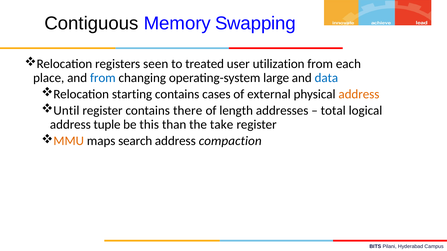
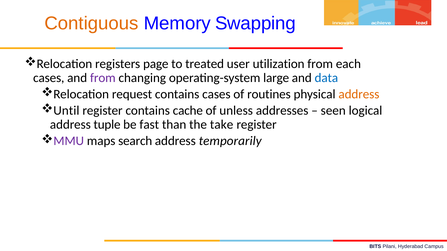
Contiguous colour: black -> orange (92, 23)
seen: seen -> page (156, 64)
place: place -> cases (49, 78)
from colour: blue -> purple (103, 78)
starting: starting -> request (132, 94)
external: external -> routines (269, 94)
there: there -> cache (188, 111)
length: length -> unless (236, 111)
total: total -> seen (333, 111)
this: this -> fast (149, 125)
MMU colour: orange -> purple (69, 141)
compaction: compaction -> temporarily (230, 141)
